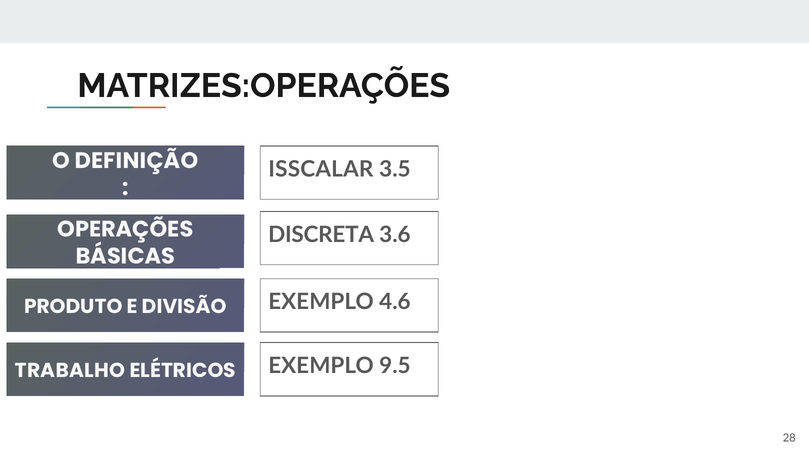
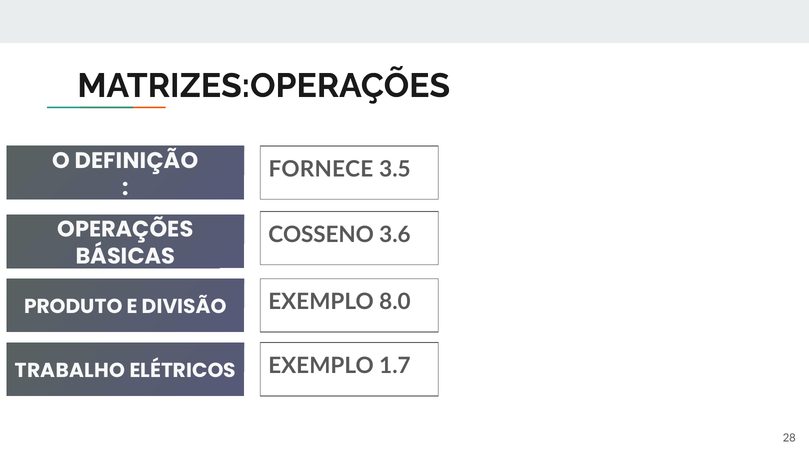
ISSCALAR: ISSCALAR -> FORNECE (321, 169)
DISCRETA: DISCRETA -> COSSENO (321, 235)
4.6: 4.6 -> 8.0 (395, 302)
9.5: 9.5 -> 1.7 (395, 366)
